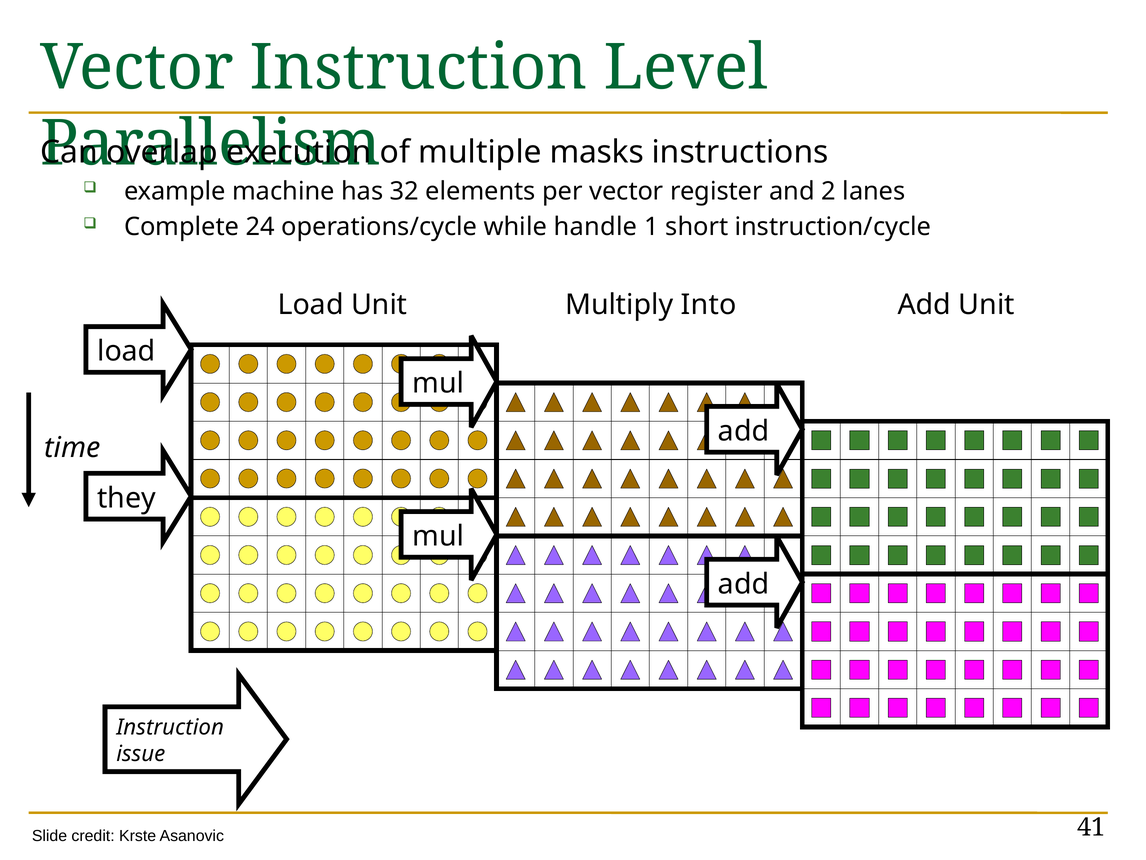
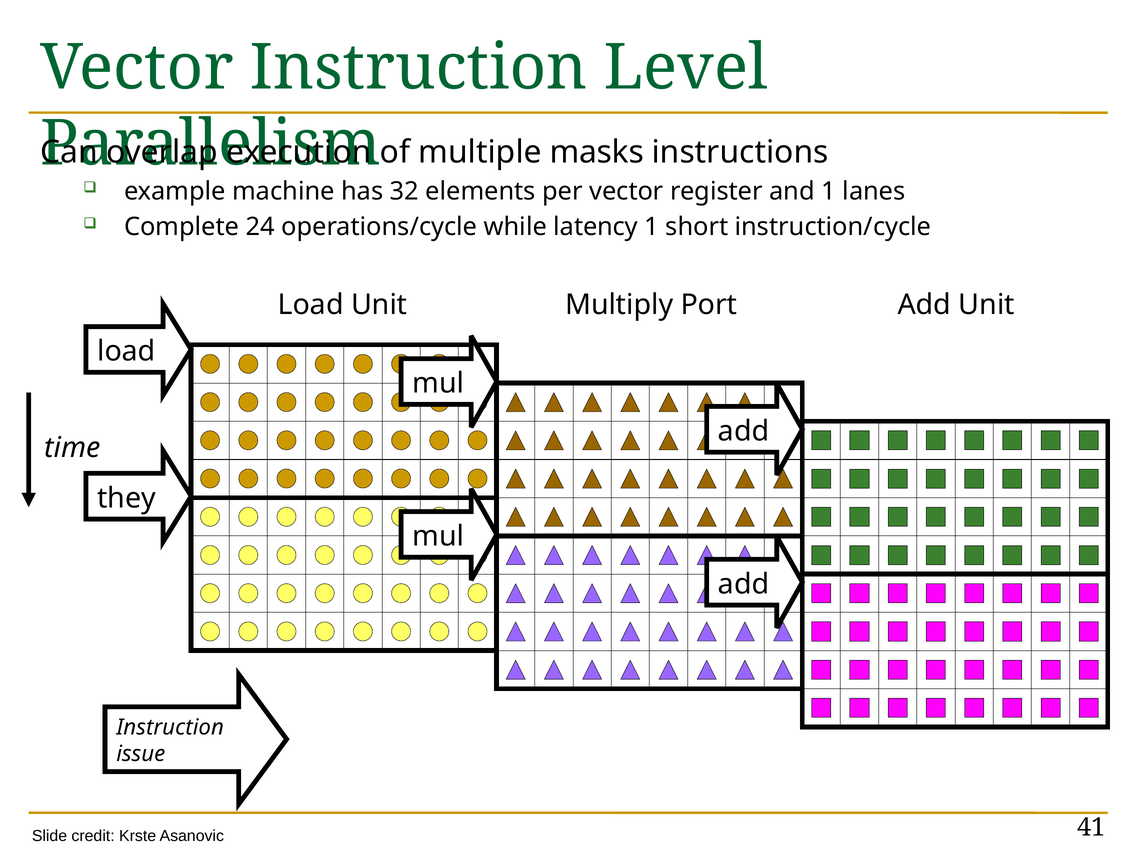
and 2: 2 -> 1 (829, 191)
handle: handle -> latency (596, 227)
Into: Into -> Port (709, 305)
